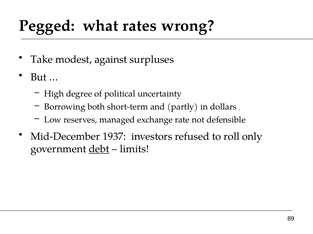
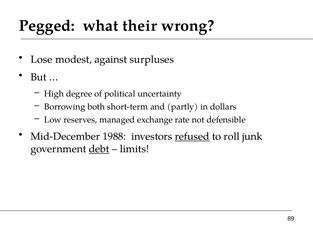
rates: rates -> their (140, 26)
Take: Take -> Lose (42, 60)
1937: 1937 -> 1988 (114, 137)
refused underline: none -> present (192, 137)
only: only -> junk (252, 137)
